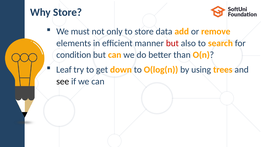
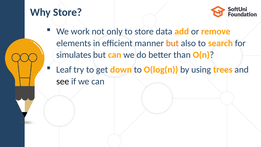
must: must -> work (80, 31)
but colour: red -> orange (172, 43)
condition: condition -> simulates (74, 55)
